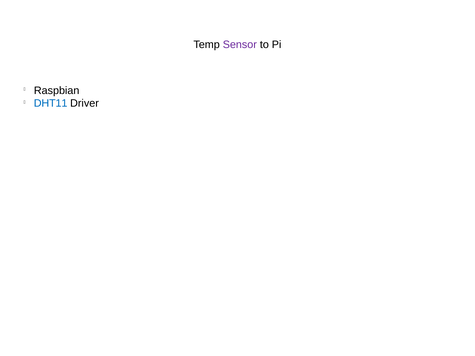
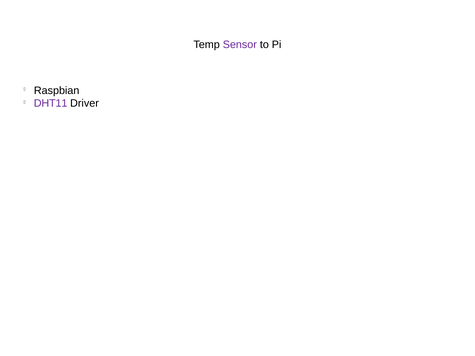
DHT11 colour: blue -> purple (51, 103)
